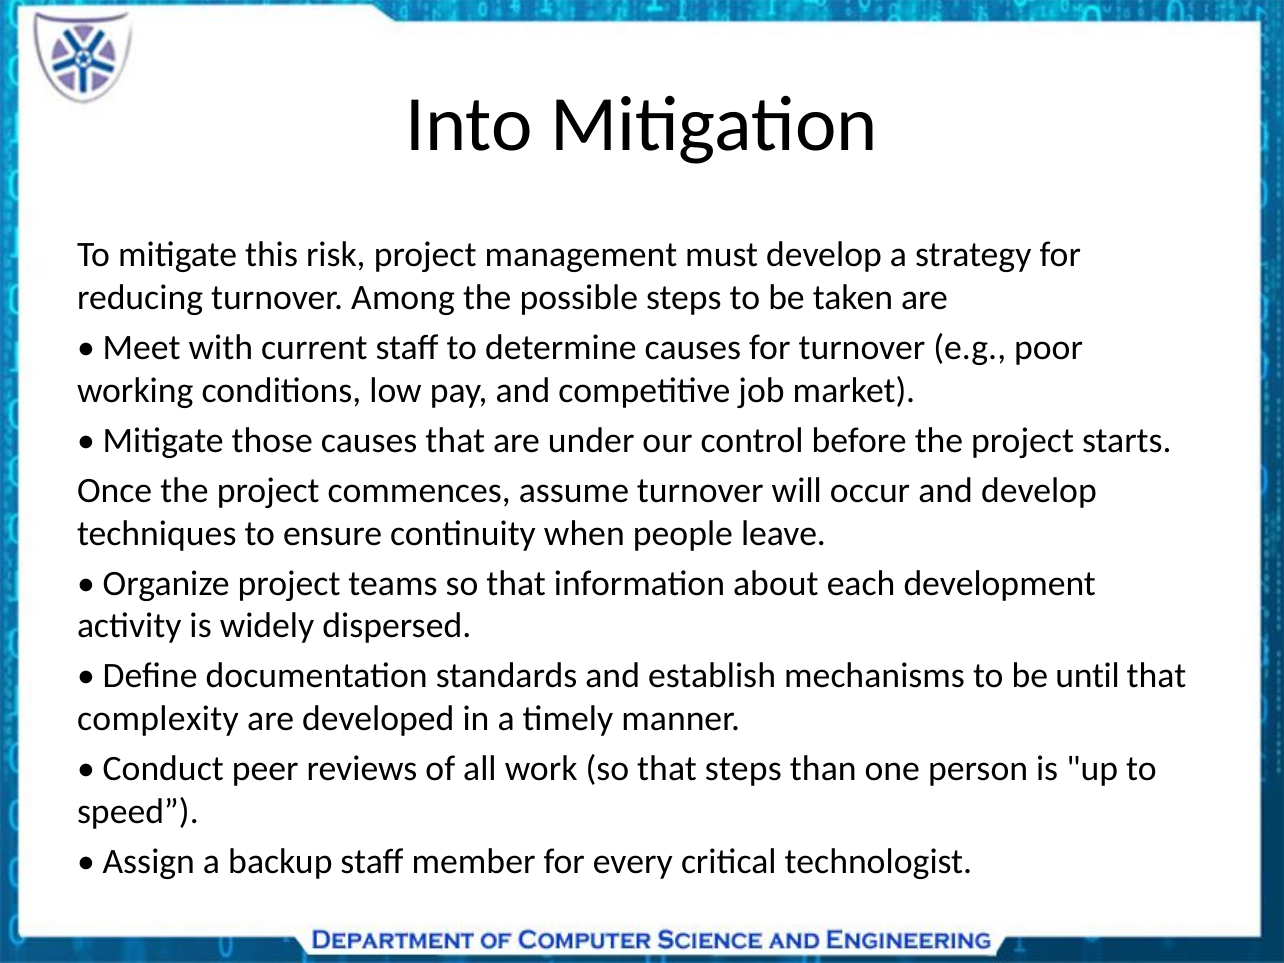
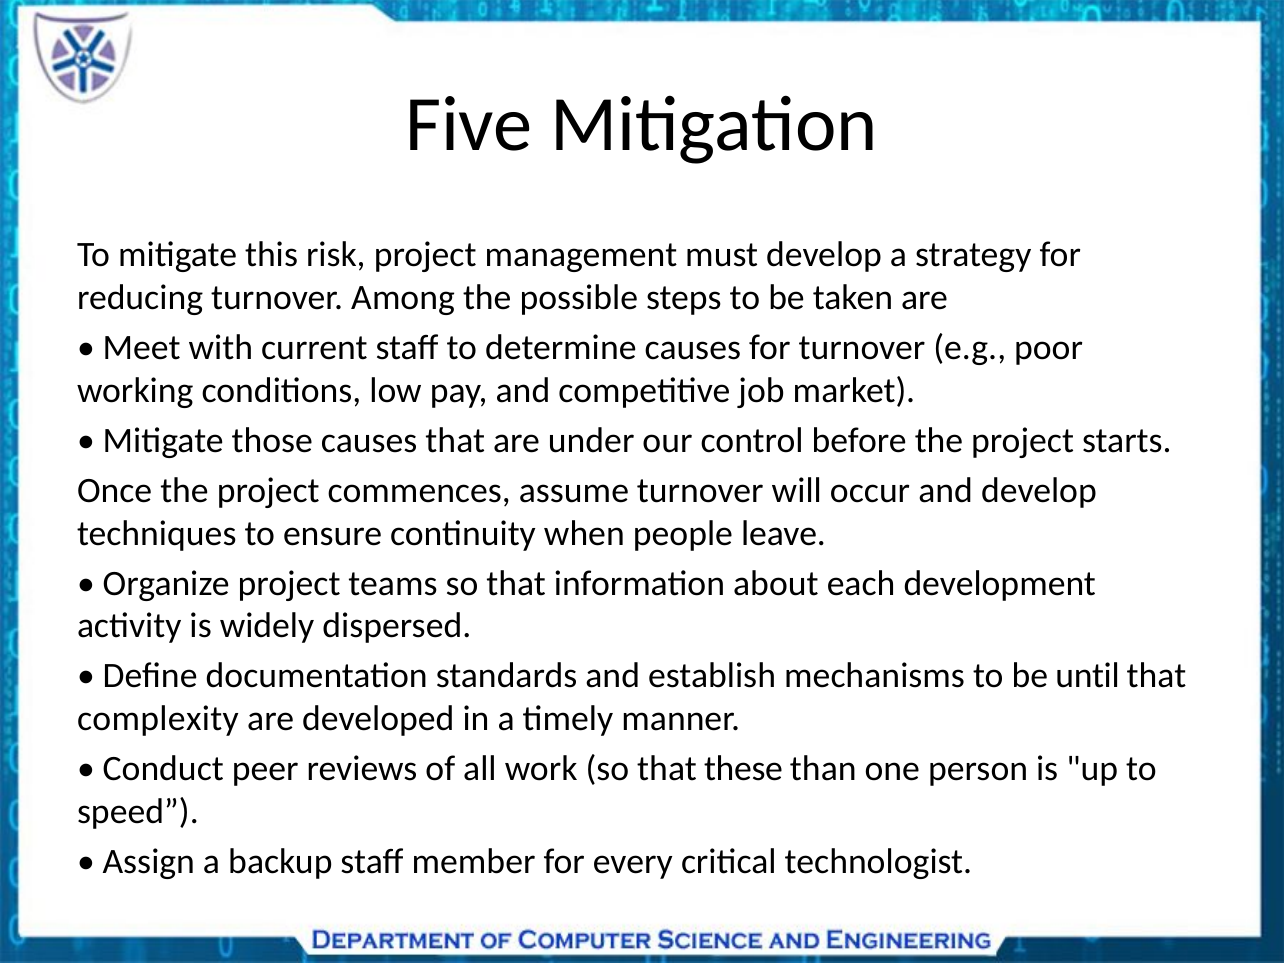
Into: Into -> Five (469, 124)
that steps: steps -> these (744, 769)
